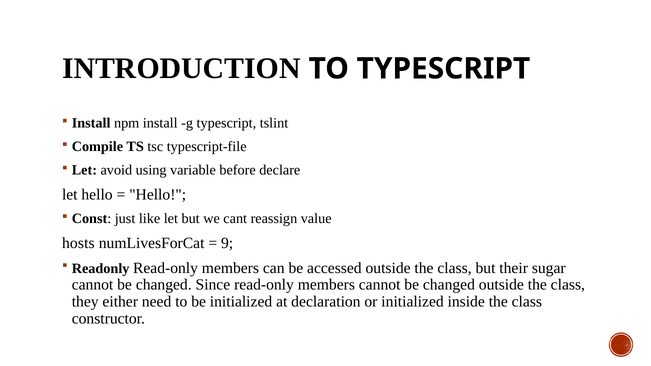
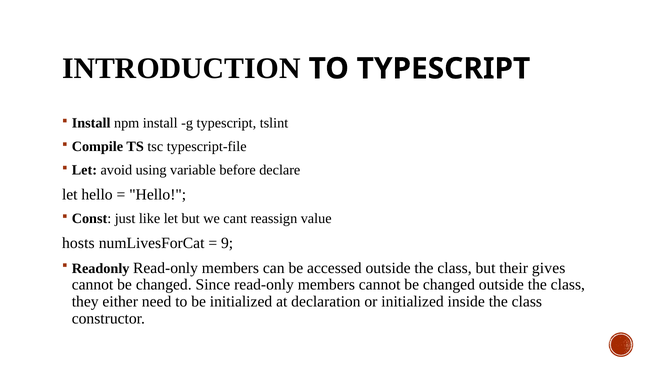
sugar: sugar -> gives (549, 268)
